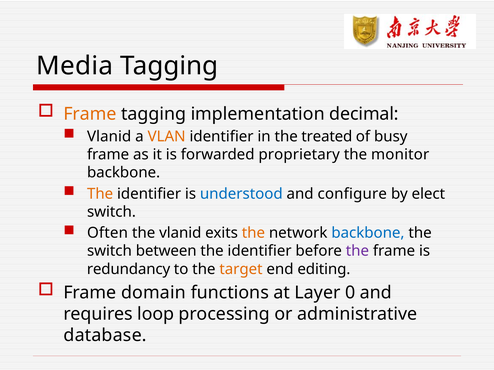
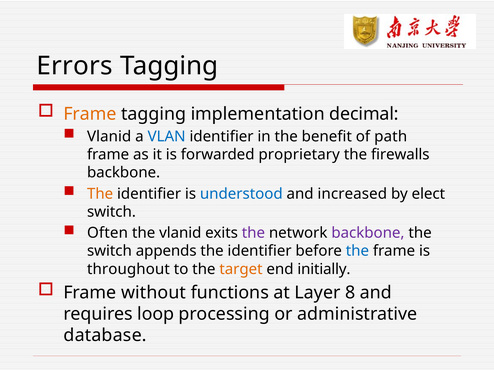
Media: Media -> Errors (75, 66)
VLAN colour: orange -> blue (167, 137)
treated: treated -> benefit (327, 137)
busy: busy -> path (391, 137)
monitor: monitor -> firewalls (400, 155)
configure: configure -> increased (352, 194)
the colour: orange -> purple (253, 233)
backbone colour: blue -> purple (368, 233)
between: between -> appends (166, 251)
the colour: purple -> blue (357, 251)
redundancy: redundancy -> throughout (128, 269)
editing: editing -> initially (324, 269)
domain: domain -> without (153, 293)
0: 0 -> 8 (350, 293)
